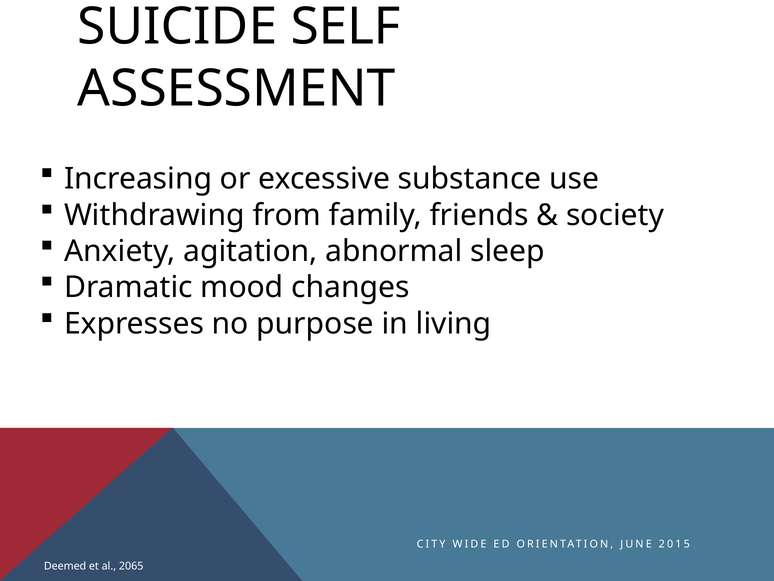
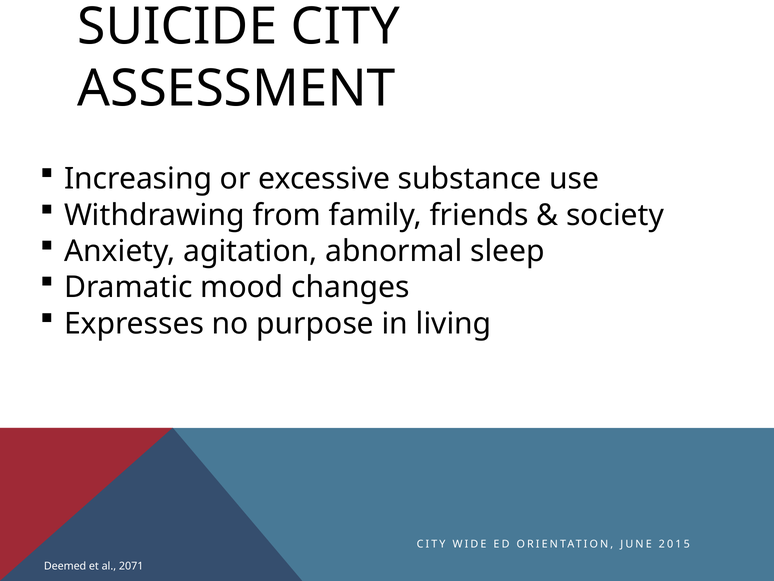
SUICIDE SELF: SELF -> CITY (345, 27)
2065: 2065 -> 2071 (131, 566)
